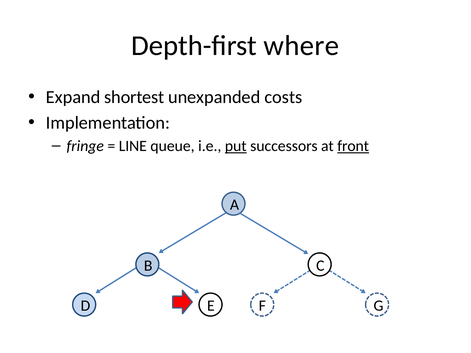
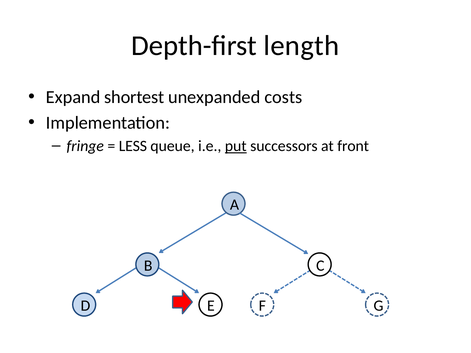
where: where -> length (301, 46)
LINE: LINE -> LESS (133, 146)
front underline: present -> none (353, 146)
